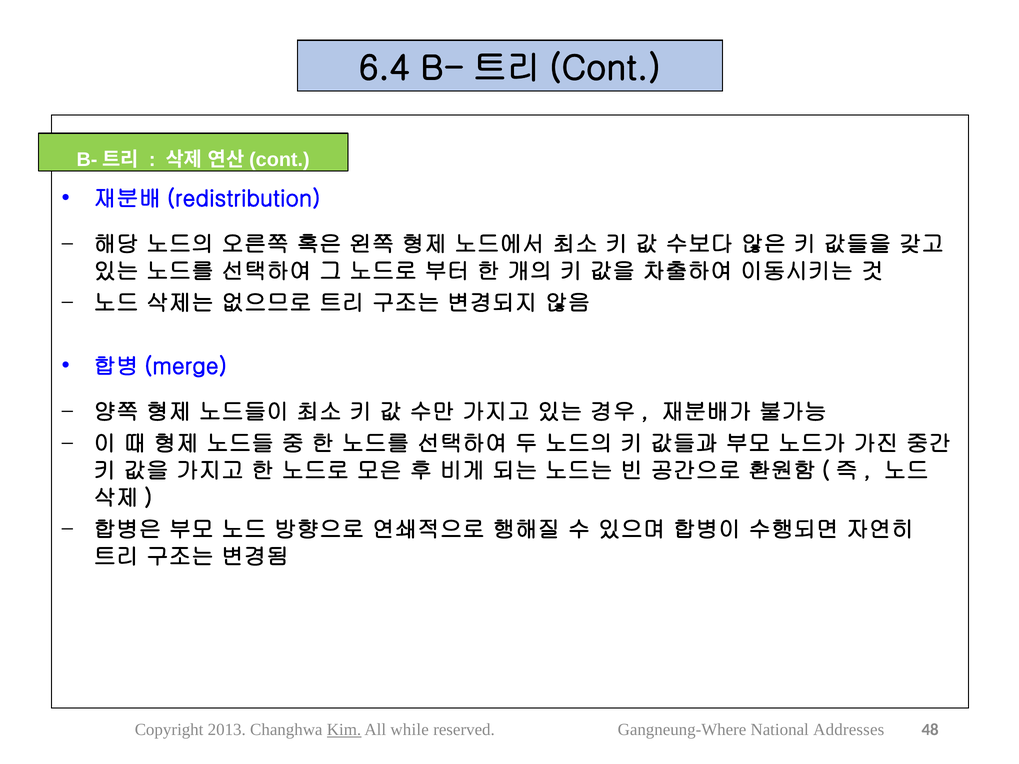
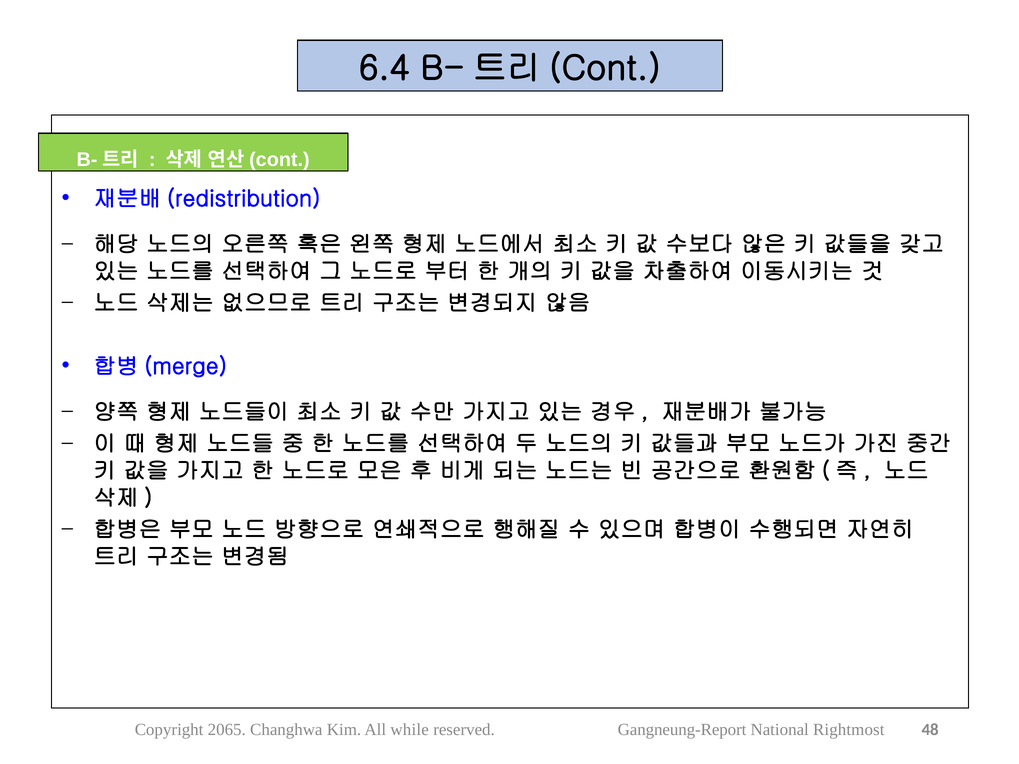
2013: 2013 -> 2065 (227, 730)
Kim underline: present -> none (344, 730)
Gangneung-Where: Gangneung-Where -> Gangneung-Report (682, 730)
Addresses: Addresses -> Rightmost (849, 730)
